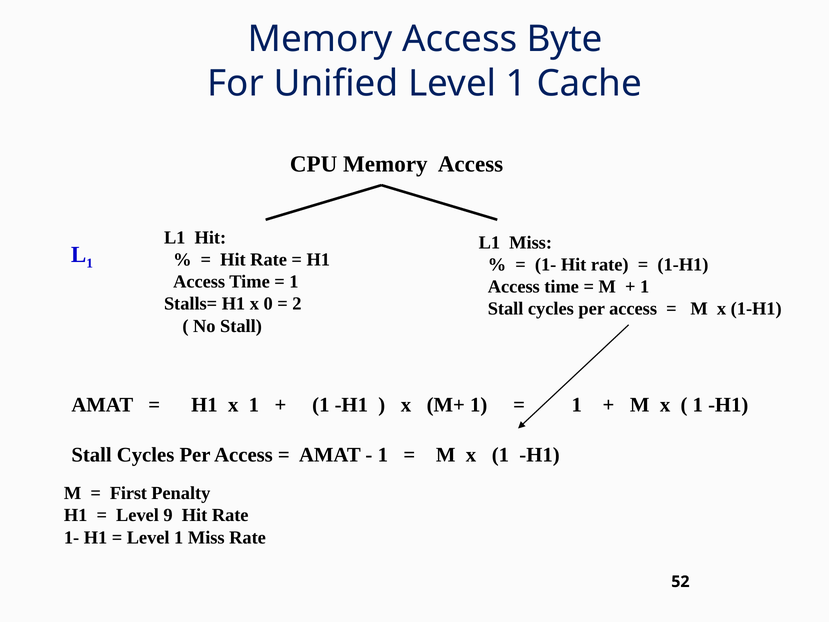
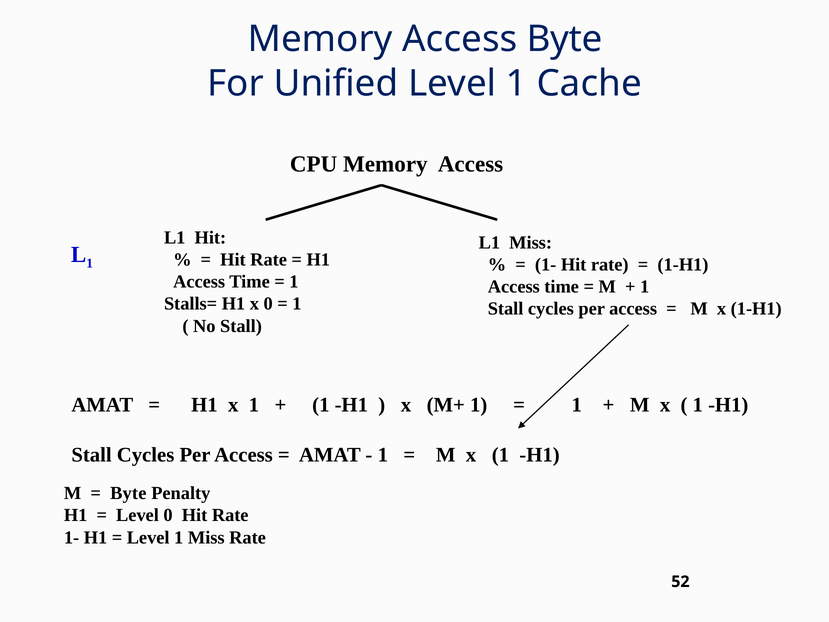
2: 2 -> 1 (297, 304)
First: First -> Byte (128, 493)
Level 9: 9 -> 0 (168, 515)
